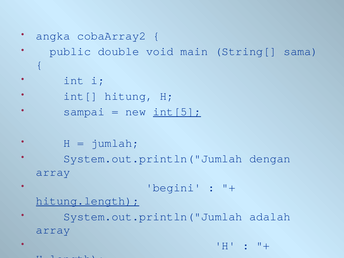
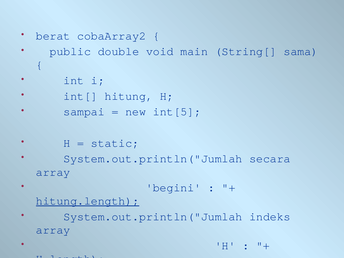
angka: angka -> berat (53, 36)
int[5 underline: present -> none (177, 112)
jumlah: jumlah -> static (115, 143)
dengan: dengan -> secara (270, 159)
adalah: adalah -> indeks (270, 217)
